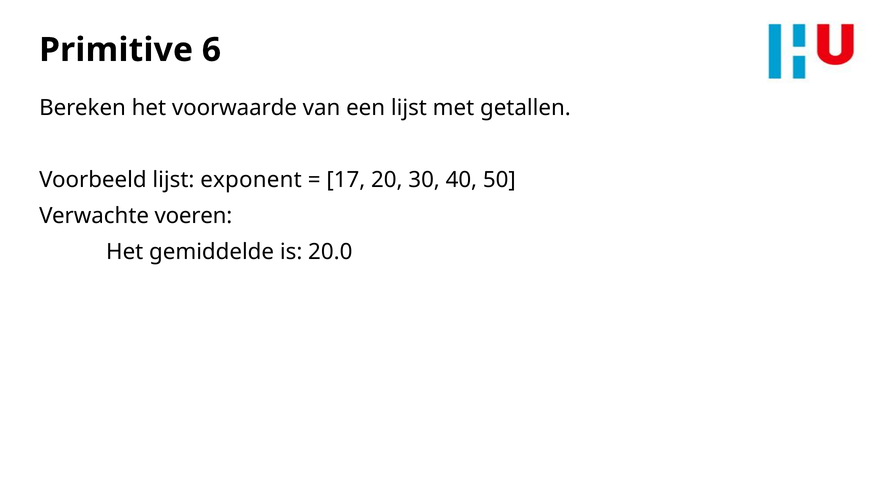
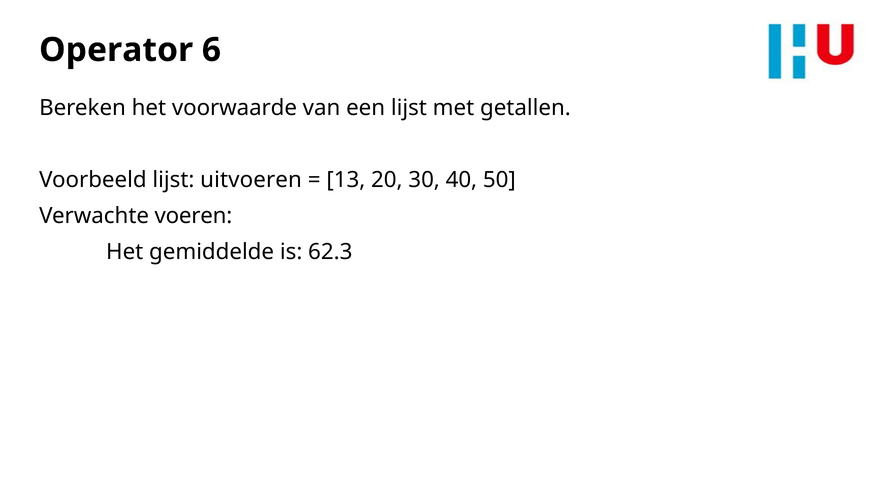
Primitive: Primitive -> Operator (116, 50)
exponent: exponent -> uitvoeren (251, 180)
17: 17 -> 13 (346, 180)
20.0: 20.0 -> 62.3 (330, 252)
